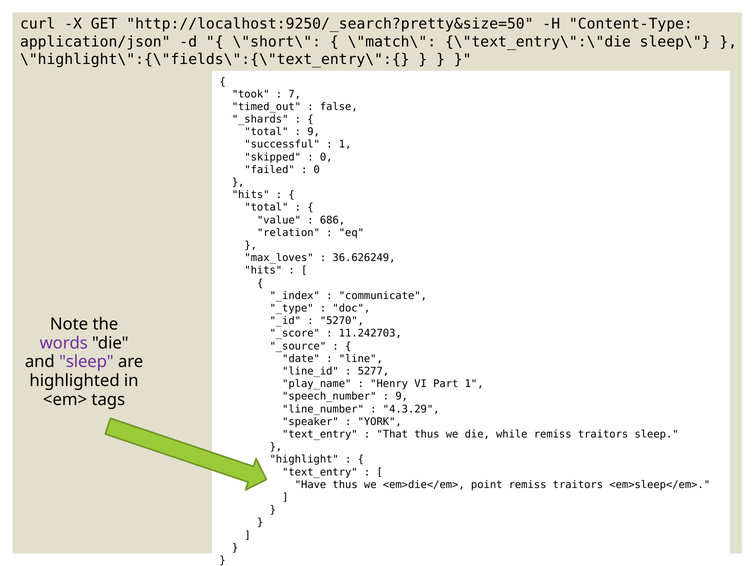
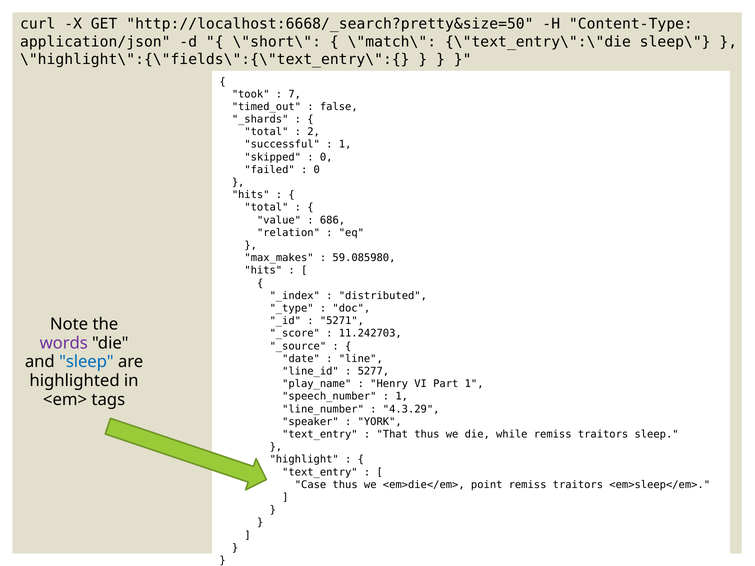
http://localhost:9250/_search?pretty&size=50: http://localhost:9250/_search?pretty&size=50 -> http://localhost:6668/_search?pretty&size=50 (330, 24)
9: 9 -> 2 (314, 132)
max_loves: max_loves -> max_makes (279, 258)
36.626249: 36.626249 -> 59.085980 (364, 258)
communicate: communicate -> distributed (383, 296)
5270: 5270 -> 5271 (342, 321)
sleep colour: purple -> blue (86, 362)
9: 9 -> 1 (402, 397)
Have: Have -> Case (311, 485)
